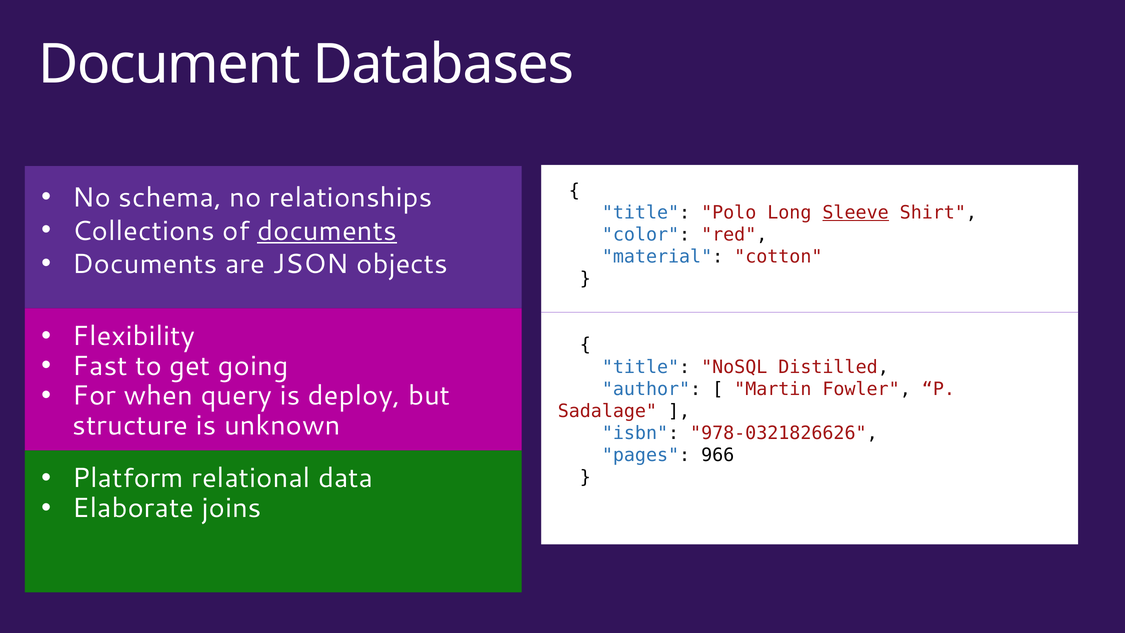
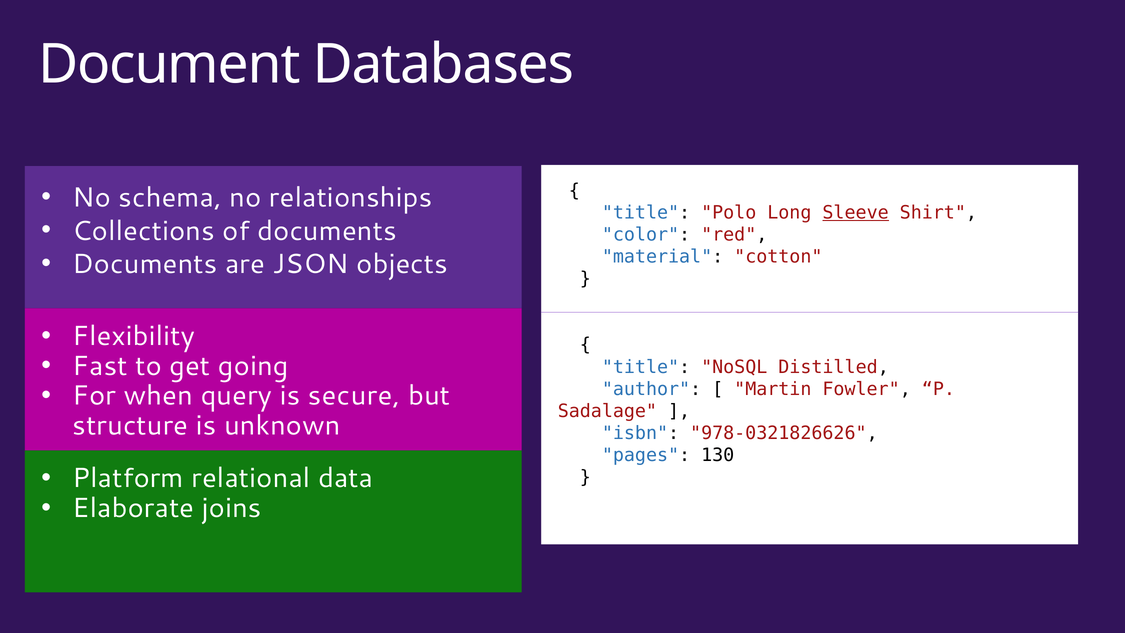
documents underline: present -> none (327, 231)
deploy: deploy -> secure (354, 396)
966: 966 -> 130 (718, 455)
